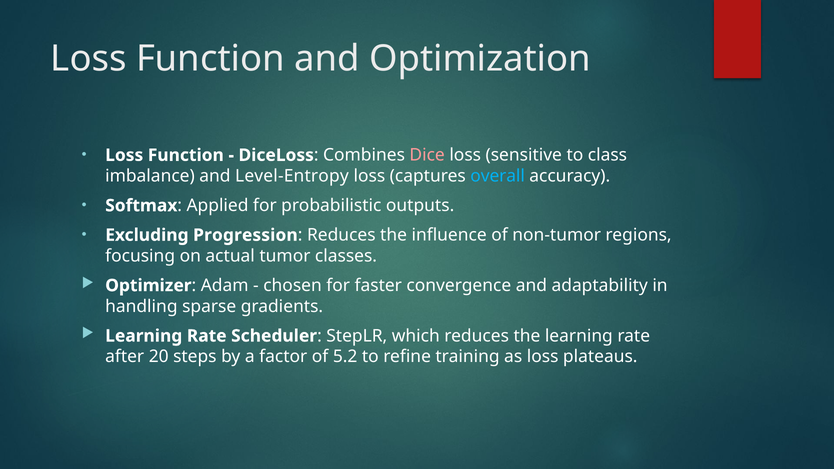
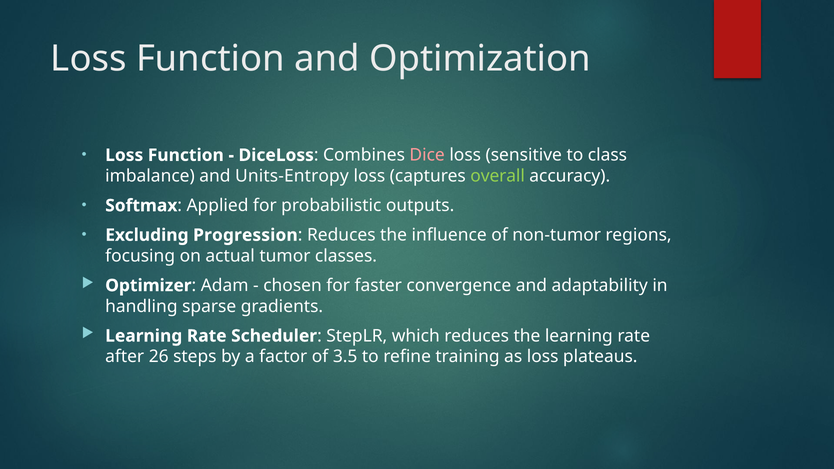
Level-Entropy: Level-Entropy -> Units-Entropy (292, 176)
overall colour: light blue -> light green (498, 176)
20: 20 -> 26 (159, 357)
5.2: 5.2 -> 3.5 (345, 357)
